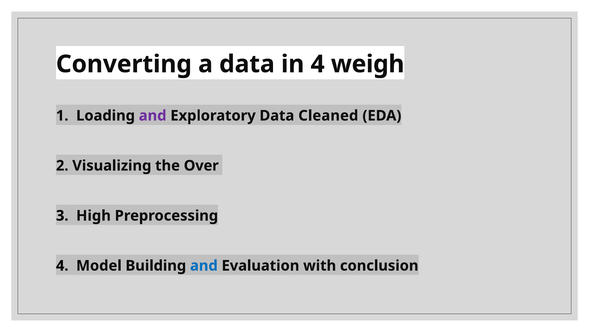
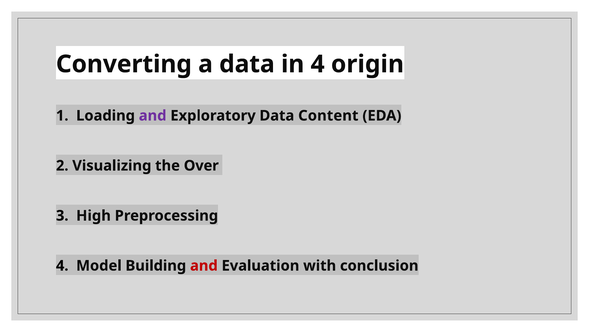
weigh: weigh -> origin (367, 64)
Cleaned: Cleaned -> Content (328, 115)
and colour: blue -> red (204, 265)
